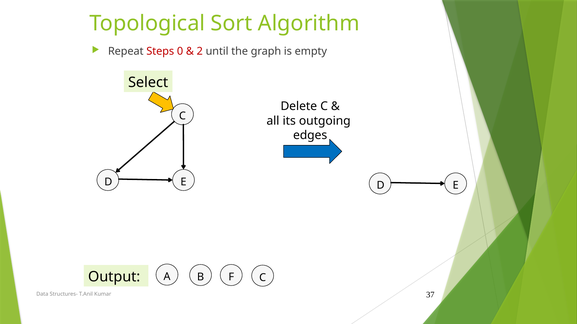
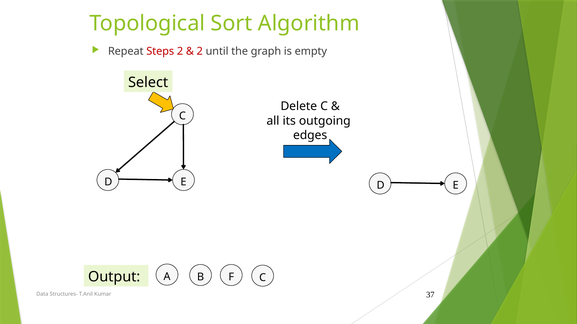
Steps 0: 0 -> 2 (180, 51)
